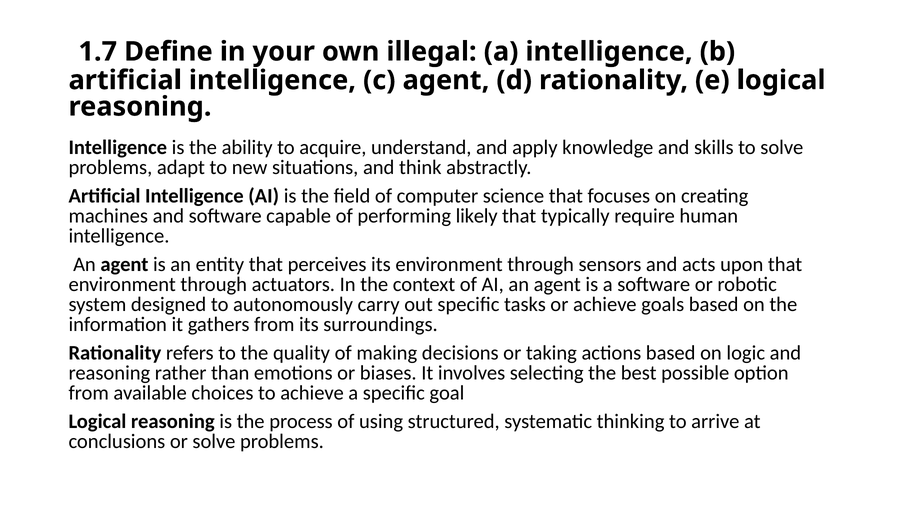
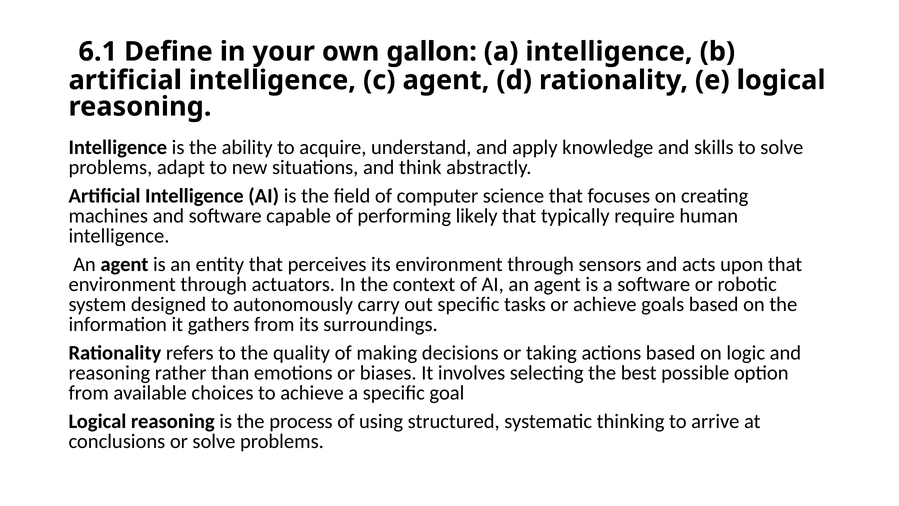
1.7: 1.7 -> 6.1 (98, 52)
illegal: illegal -> gallon (432, 52)
